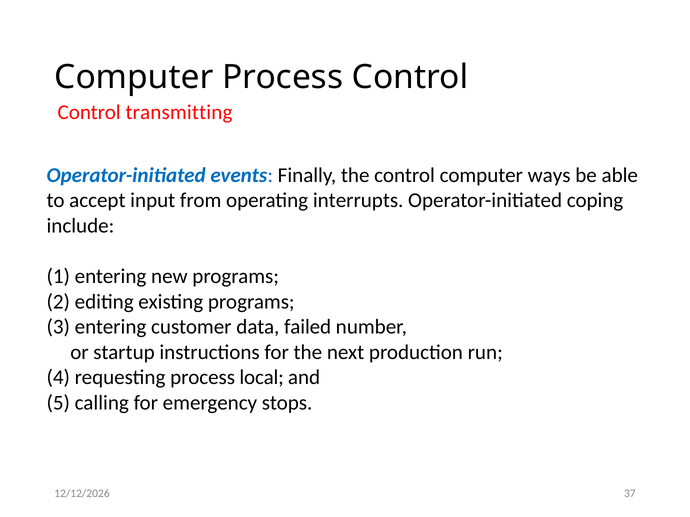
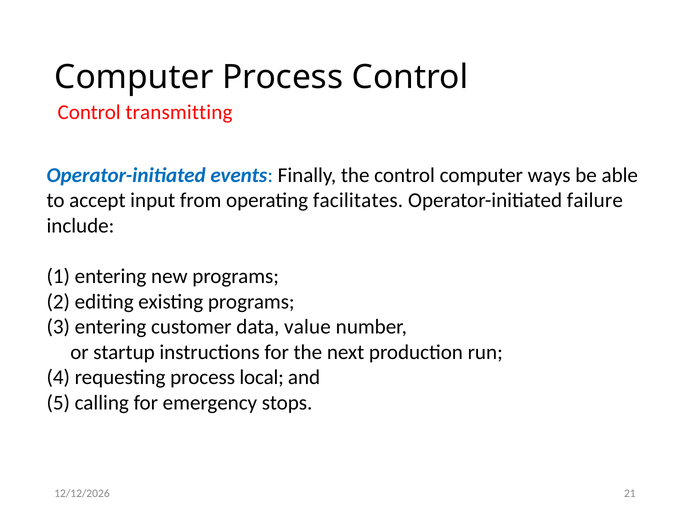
interrupts: interrupts -> facilitates (358, 201)
coping: coping -> failure (595, 201)
failed: failed -> value (307, 327)
37: 37 -> 21 (630, 494)
